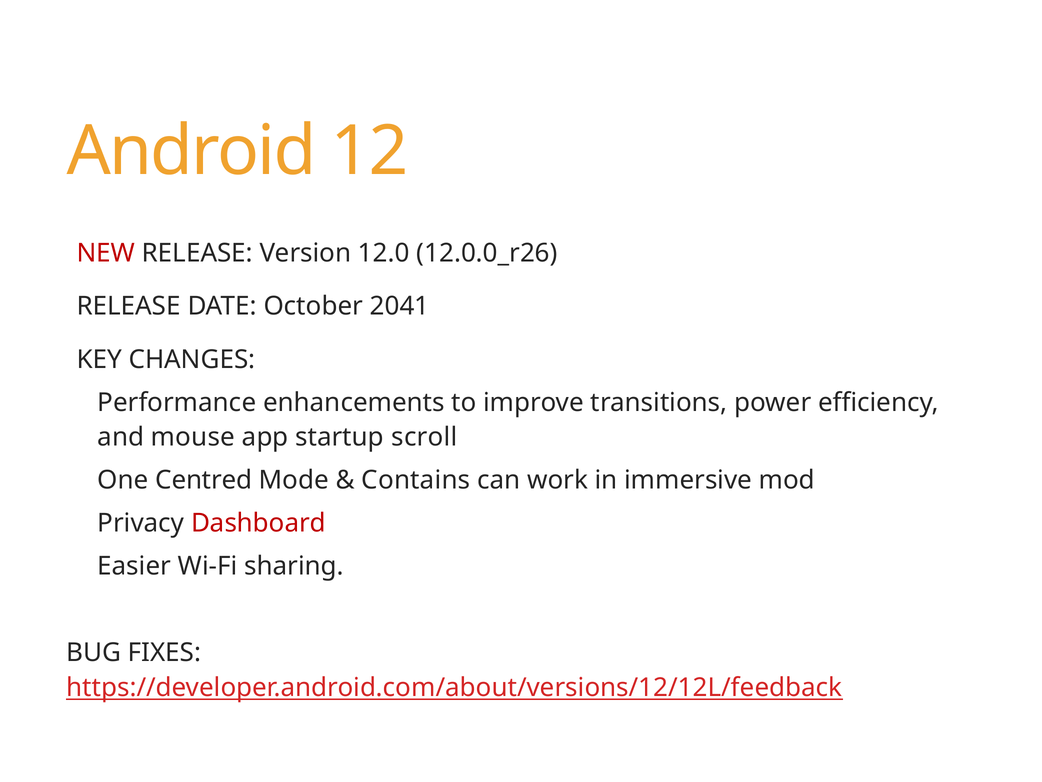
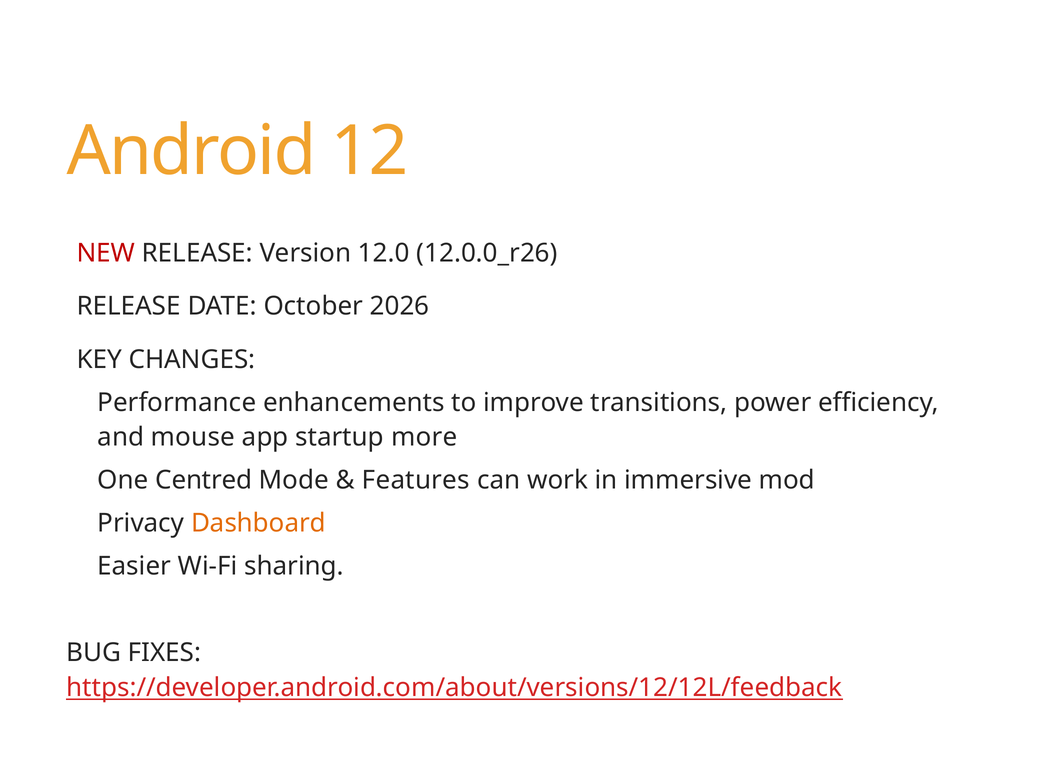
2041: 2041 -> 2026 (400, 306)
scroll: scroll -> more (424, 437)
Contains: Contains -> Features (416, 480)
Dashboard colour: red -> orange (258, 523)
